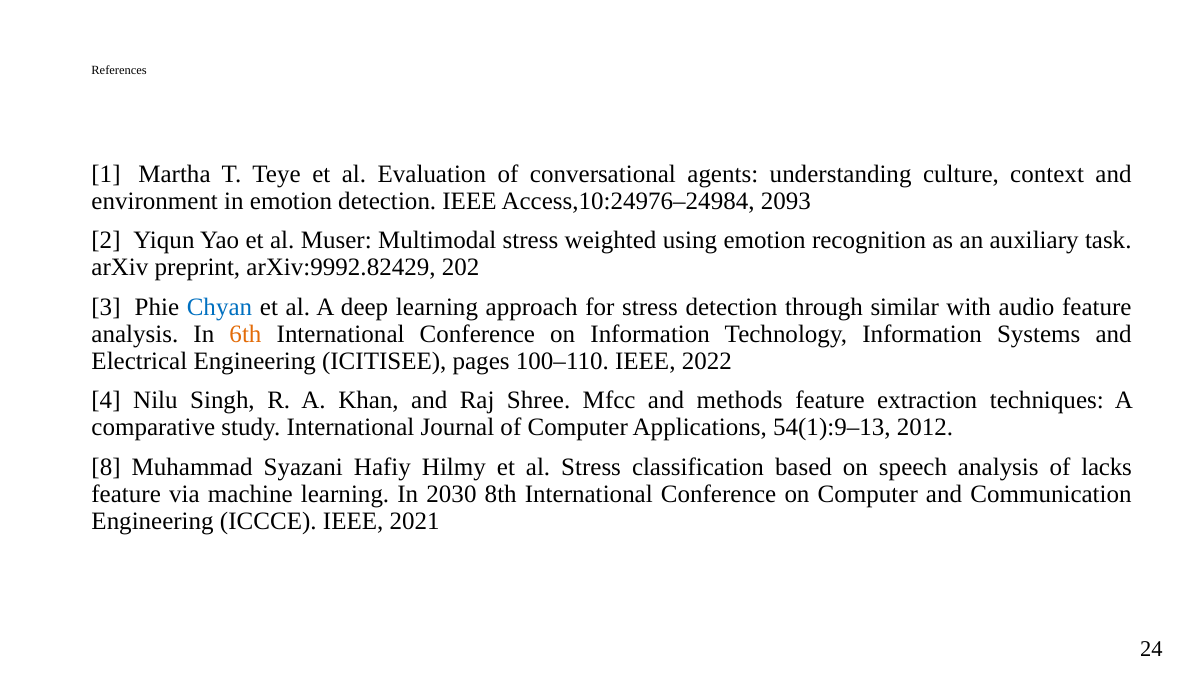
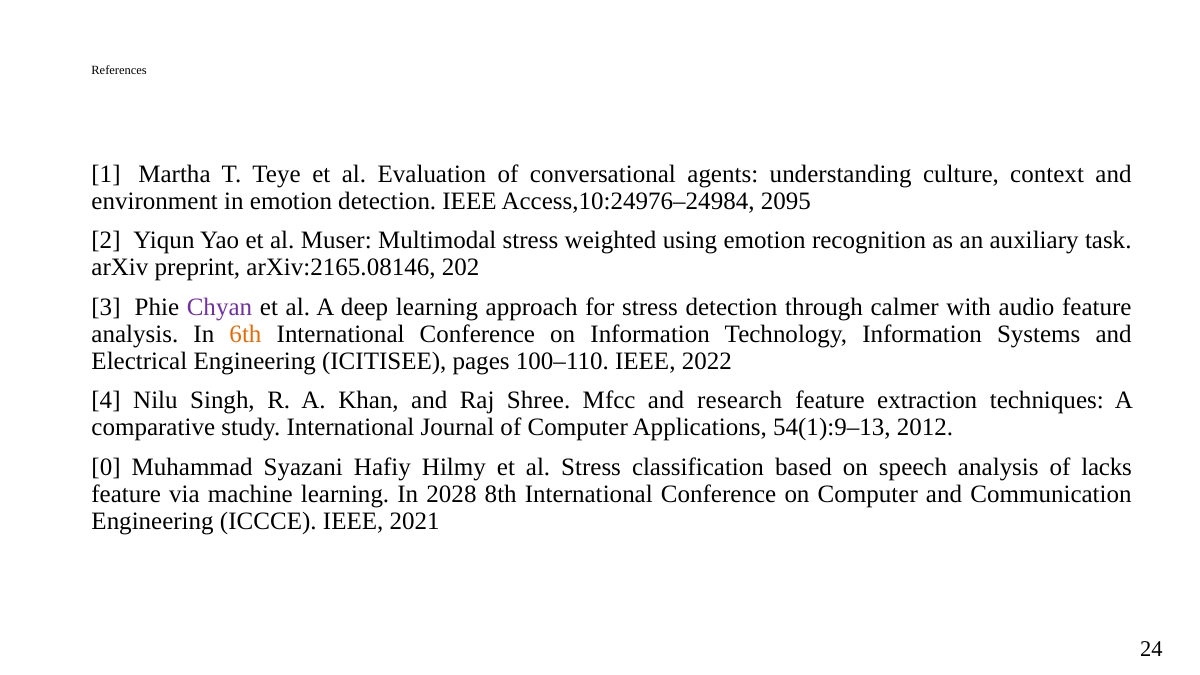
2093: 2093 -> 2095 (786, 201)
arXiv:9992.82429: arXiv:9992.82429 -> arXiv:2165.08146 (341, 267)
Chyan colour: blue -> purple (219, 307)
similar: similar -> calmer (905, 307)
methods: methods -> research (740, 400)
8: 8 -> 0 (106, 467)
2030: 2030 -> 2028 (451, 494)
